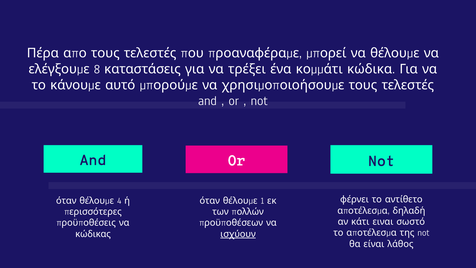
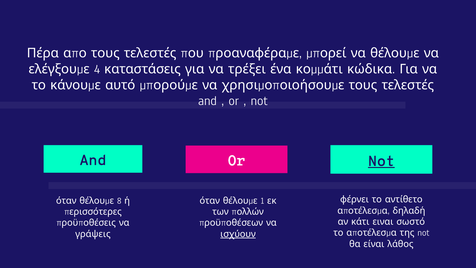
8: 8 -> 4 (97, 69)
Not underline: none -> present (381, 161)
4: 4 -> 8 (119, 200)
κώδικας: κώδικας -> γράψεις (93, 234)
